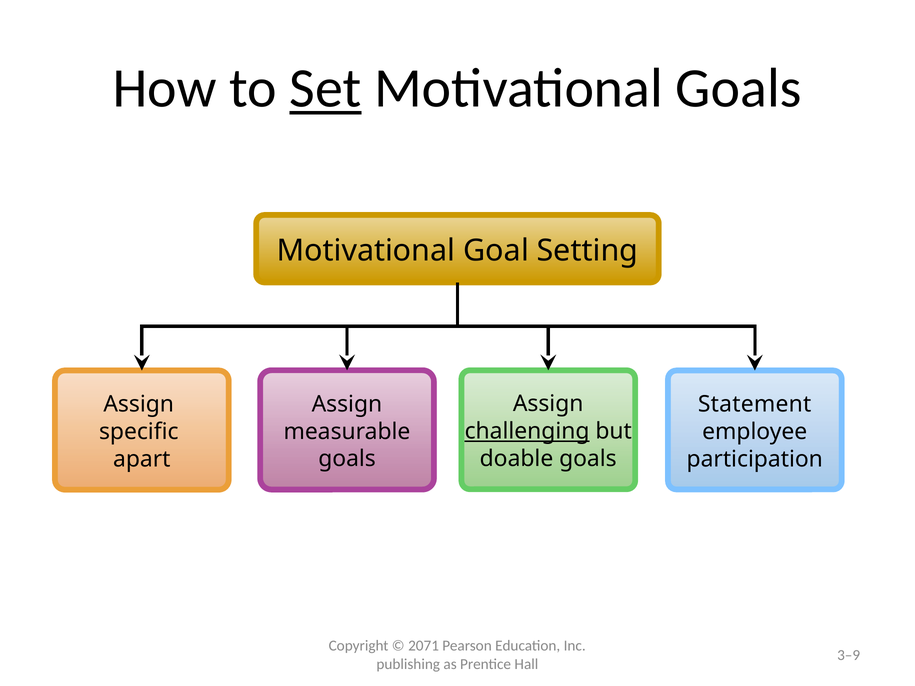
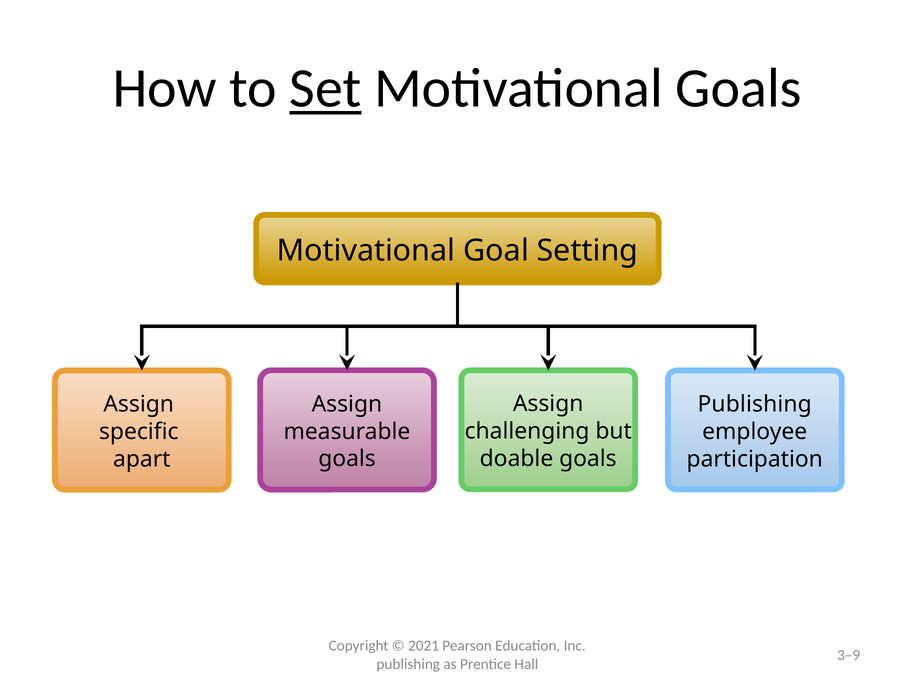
Statement: Statement -> Publishing (755, 404)
challenging underline: present -> none (527, 432)
2071: 2071 -> 2021 (424, 646)
